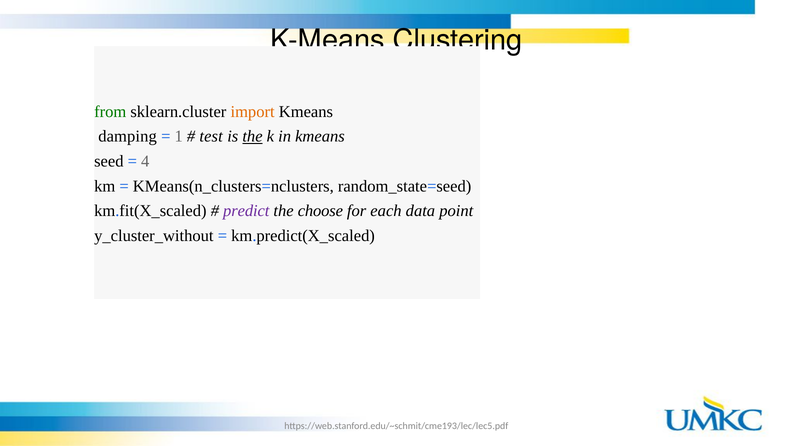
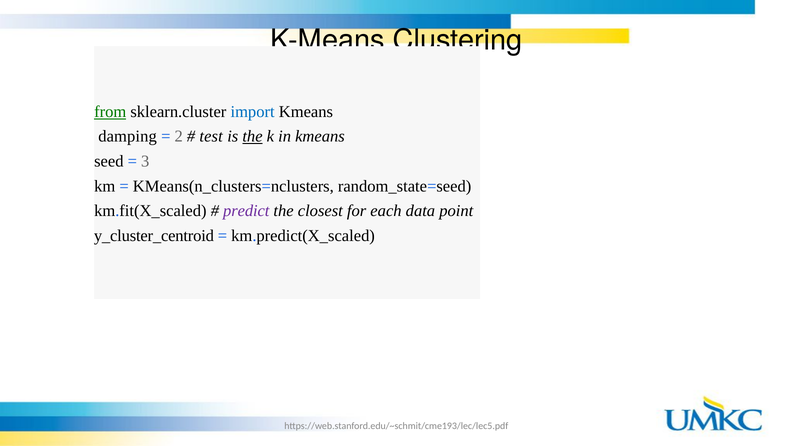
from underline: none -> present (110, 112)
import colour: orange -> blue (253, 112)
1: 1 -> 2 (179, 137)
4: 4 -> 3 (145, 161)
choose: choose -> closest (320, 211)
y_cluster_without: y_cluster_without -> y_cluster_centroid (154, 236)
